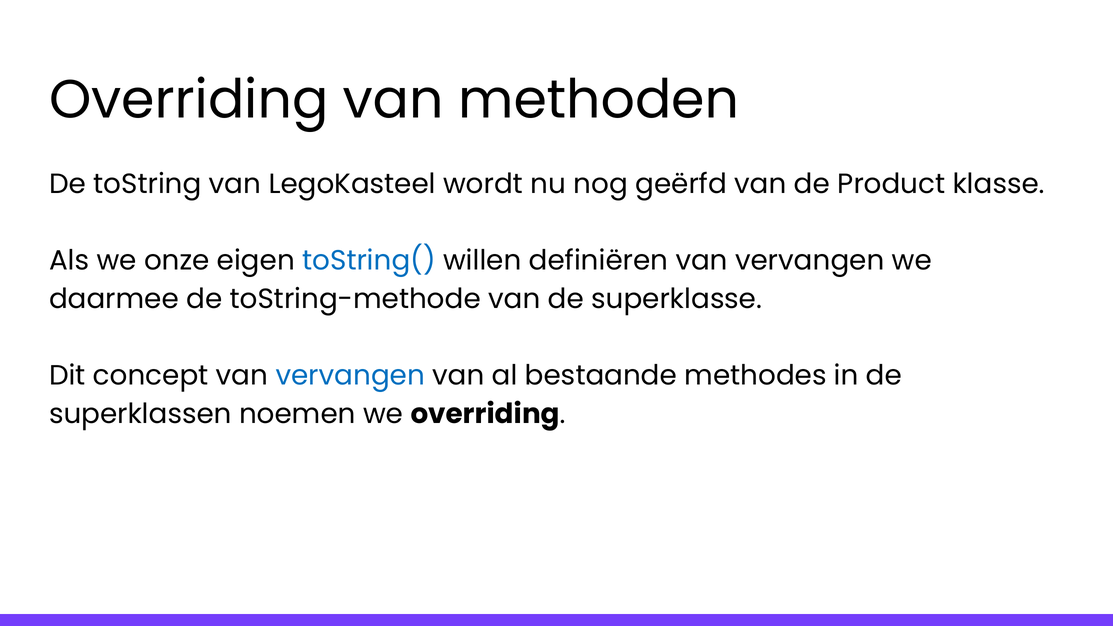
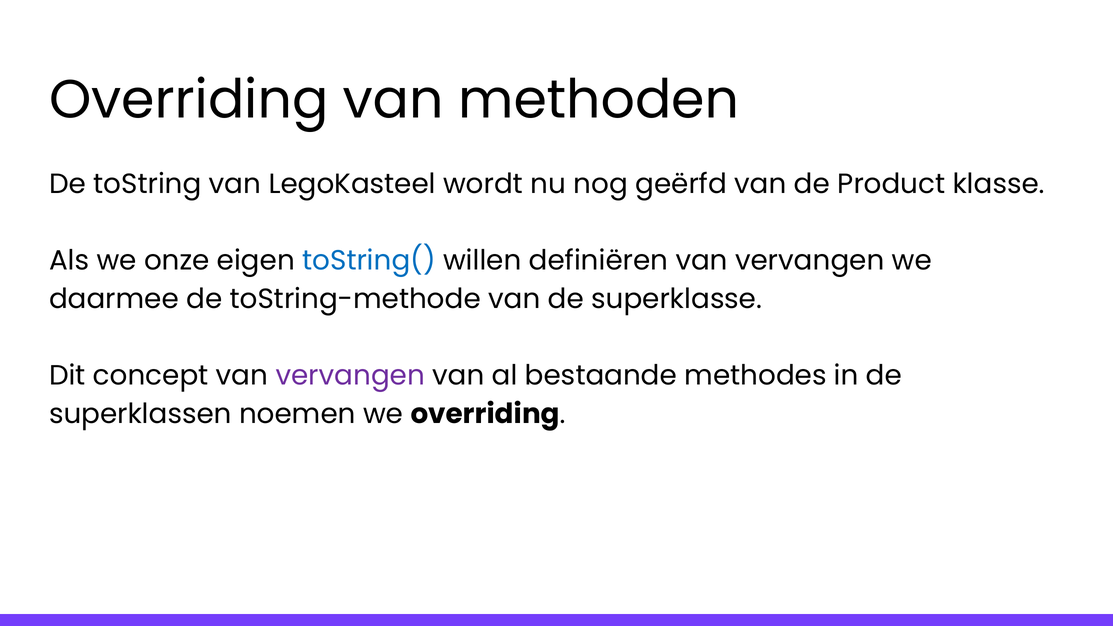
vervangen colour: blue -> purple (350, 376)
